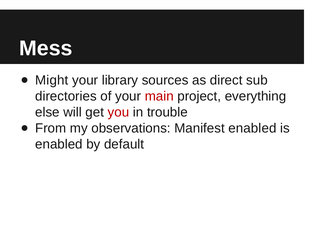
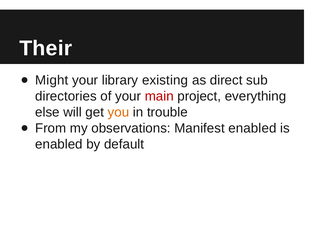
Mess: Mess -> Their (46, 48)
sources: sources -> existing (165, 80)
you colour: red -> orange (118, 112)
